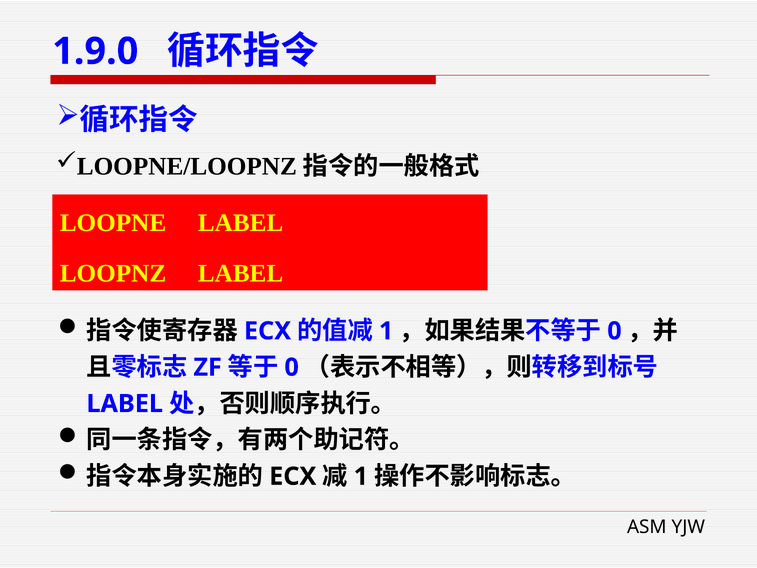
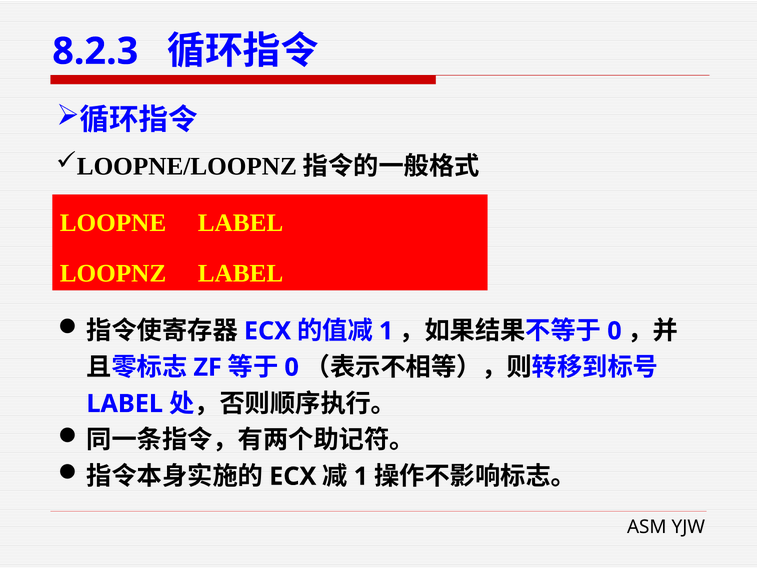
1.9.0: 1.9.0 -> 8.2.3 (95, 51)
